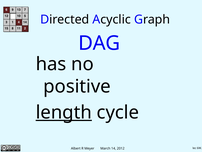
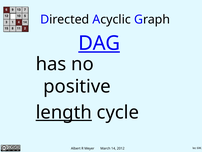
DAG underline: none -> present (99, 43)
